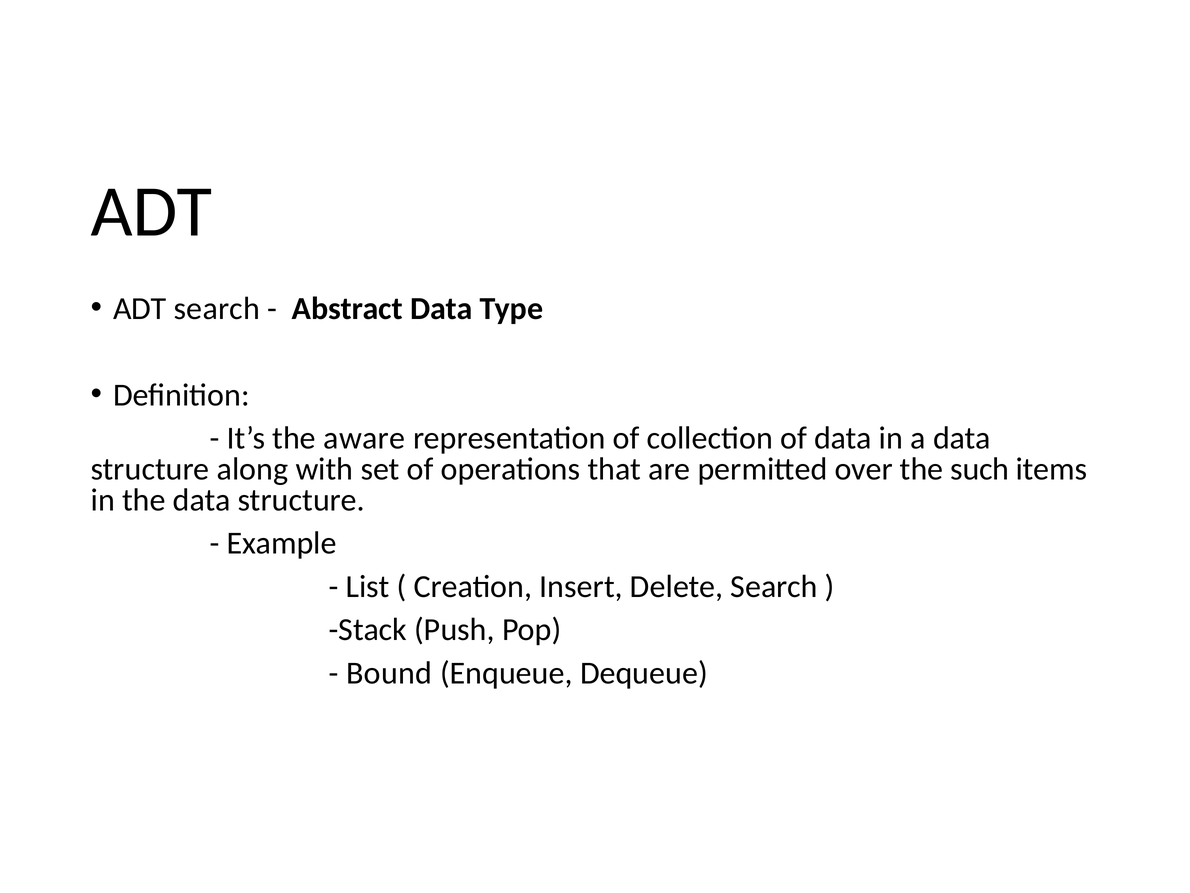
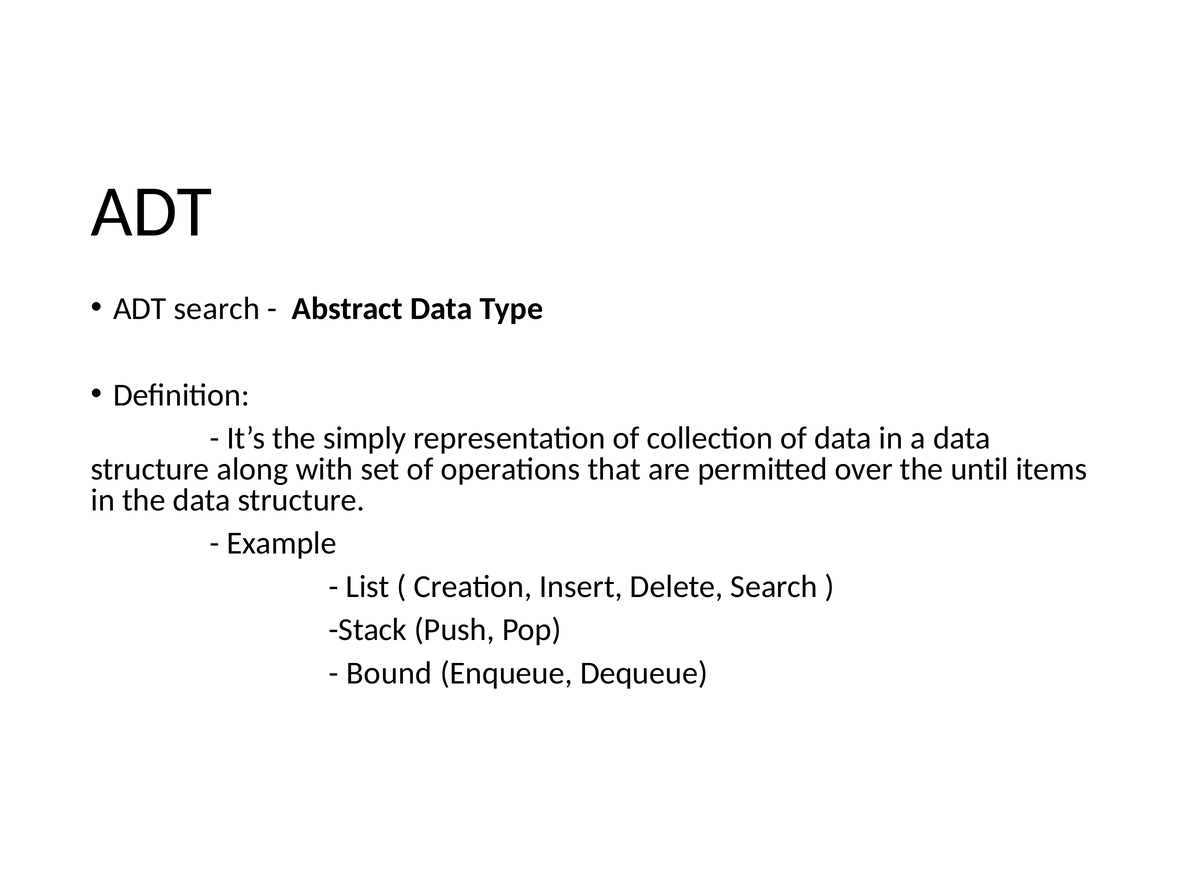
aware: aware -> simply (365, 438)
such: such -> until (980, 469)
